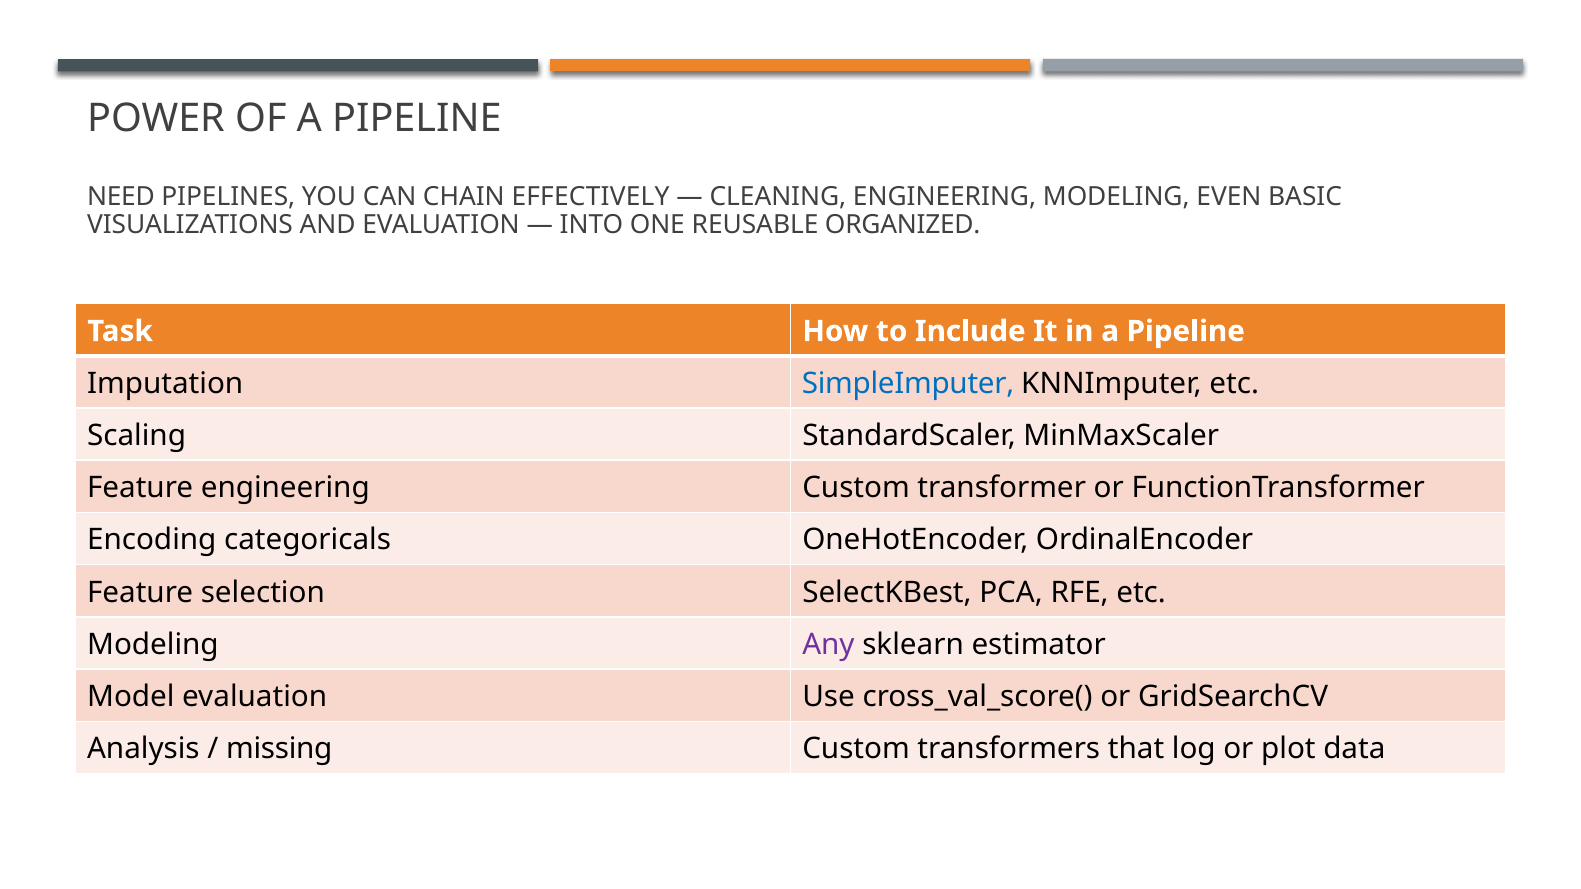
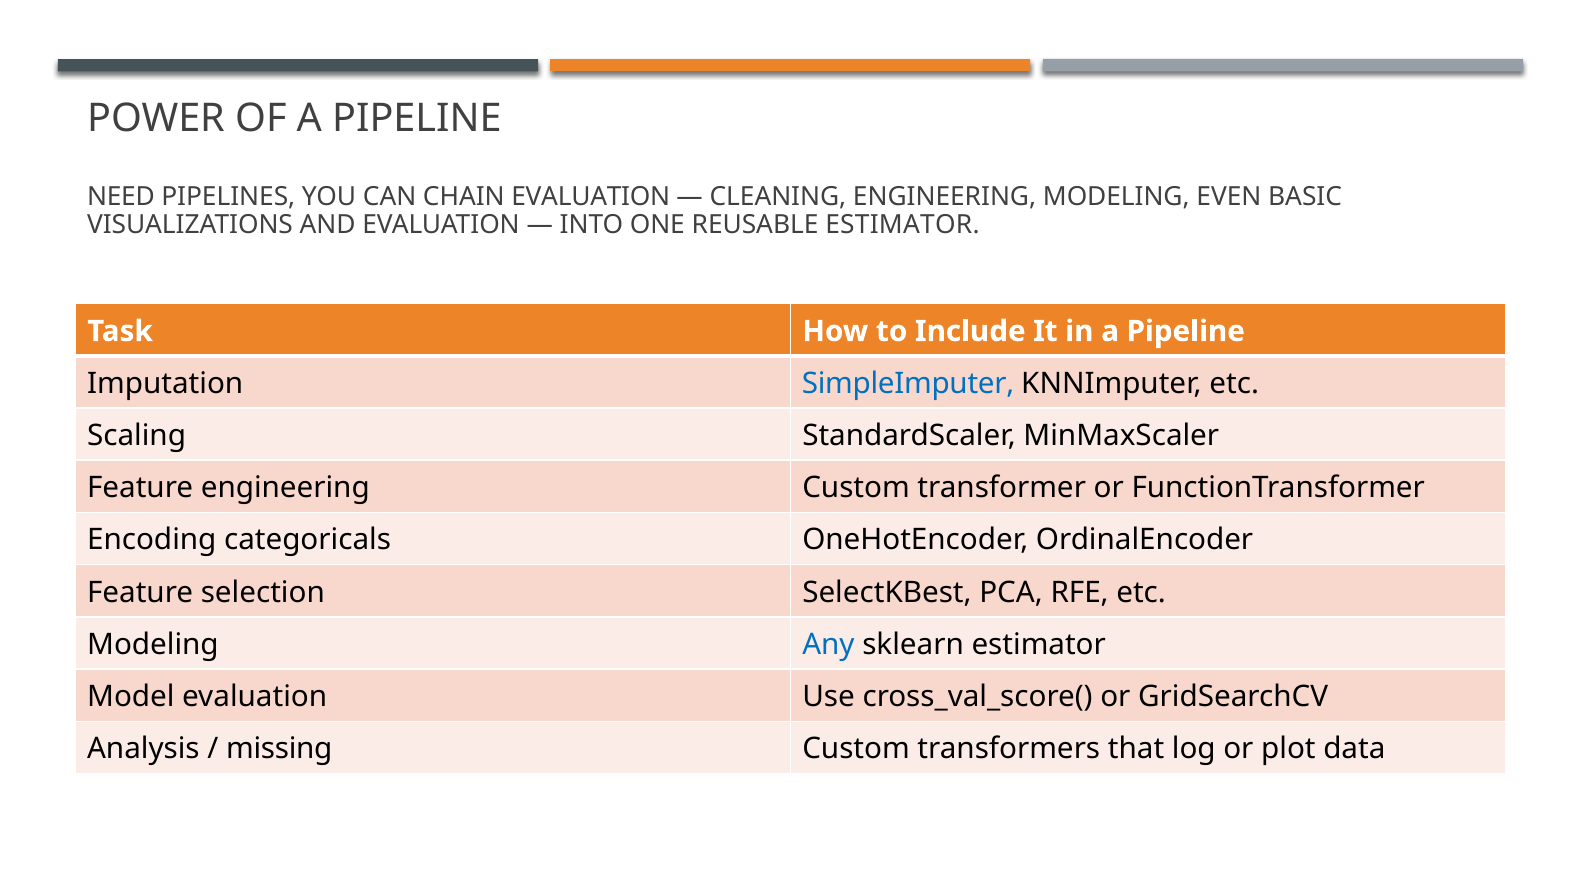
CHAIN EFFECTIVELY: EFFECTIVELY -> EVALUATION (591, 196)
REUSABLE ORGANIZED: ORGANIZED -> ESTIMATOR (902, 225)
Any colour: purple -> blue (828, 645)
